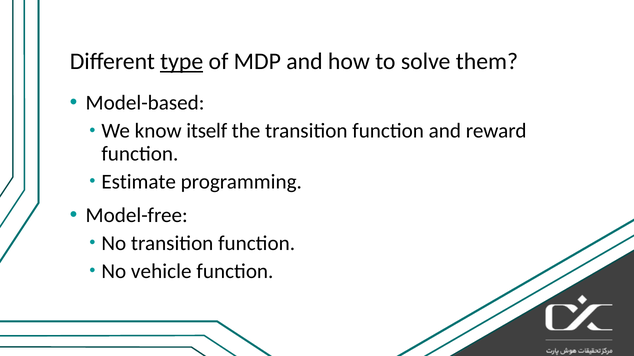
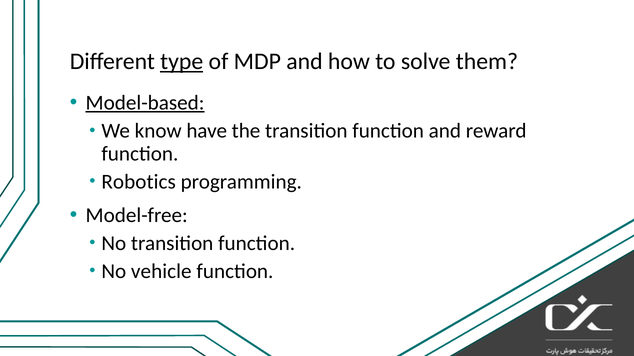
Model-based underline: none -> present (145, 103)
itself: itself -> have (207, 131)
Estimate: Estimate -> Robotics (139, 182)
